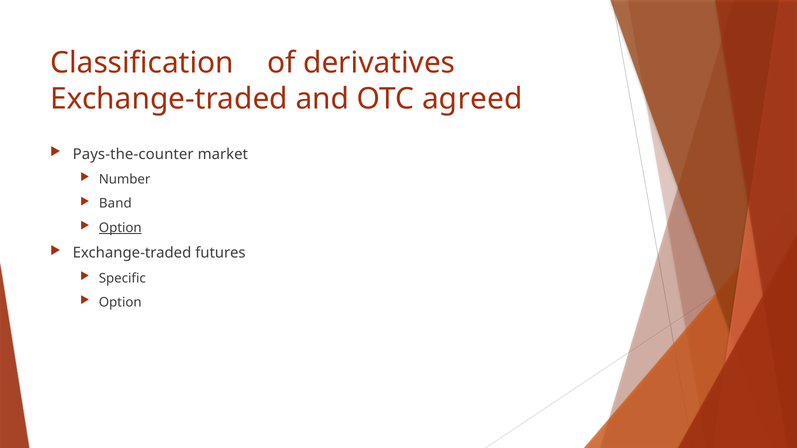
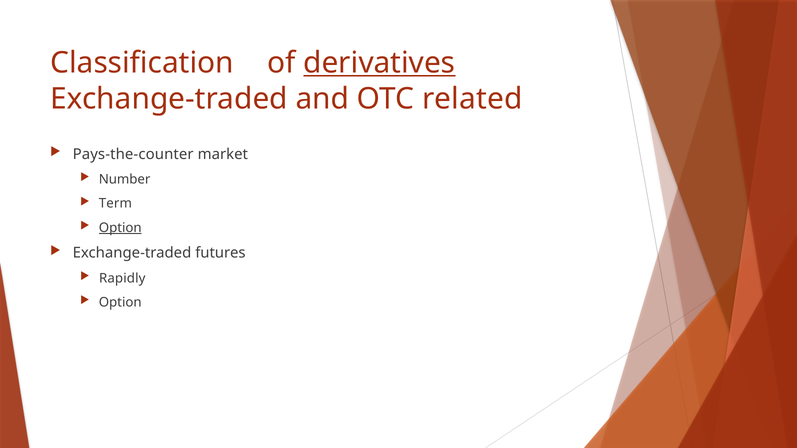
derivatives underline: none -> present (379, 63)
agreed: agreed -> related (472, 99)
Band: Band -> Term (115, 204)
Specific: Specific -> Rapidly (122, 278)
